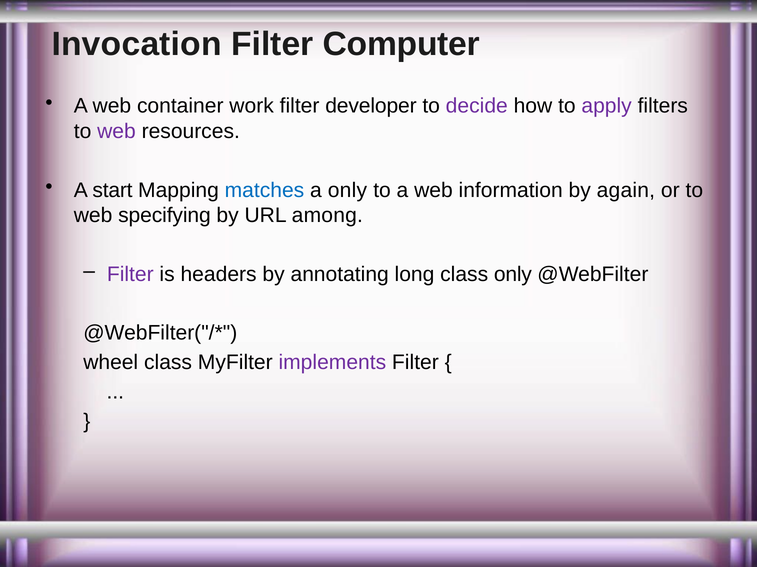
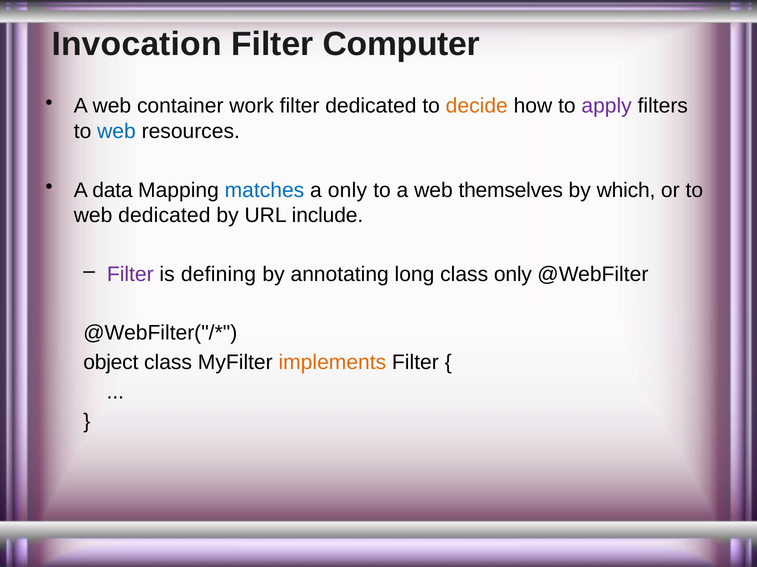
filter developer: developer -> dedicated (371, 106)
decide colour: purple -> orange (477, 106)
web colour: purple -> blue (116, 131)
start: start -> data (112, 190)
information: information -> themselves (511, 190)
again: again -> which (626, 190)
web specifying: specifying -> dedicated (164, 216)
among: among -> include (327, 216)
headers: headers -> defining (218, 274)
wheel: wheel -> object (111, 363)
implements colour: purple -> orange (332, 363)
